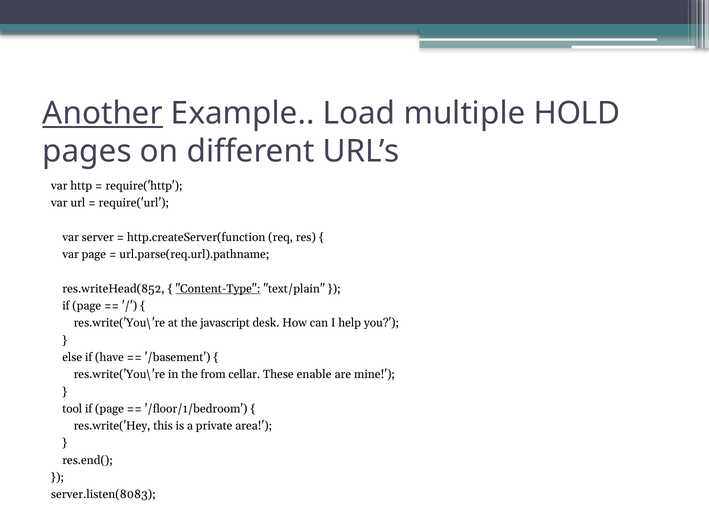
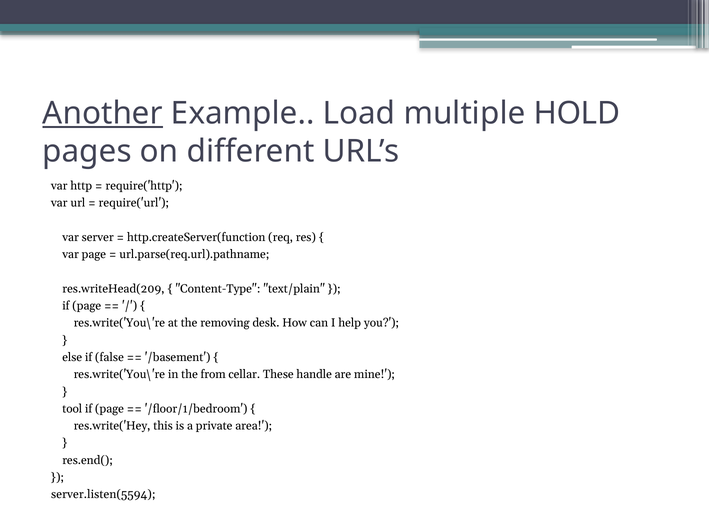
res.writeHead(852: res.writeHead(852 -> res.writeHead(209 (113, 289)
Content-Type underline: present -> none (218, 289)
javascript: javascript -> removing (225, 323)
have: have -> false (109, 357)
enable: enable -> handle (314, 374)
server.listen(8083: server.listen(8083 -> server.listen(5594 (103, 494)
